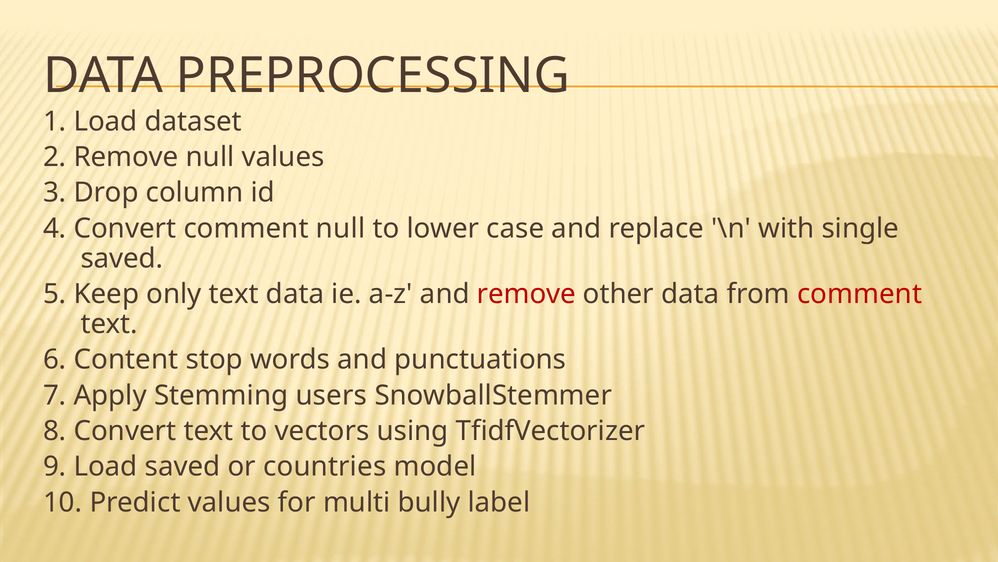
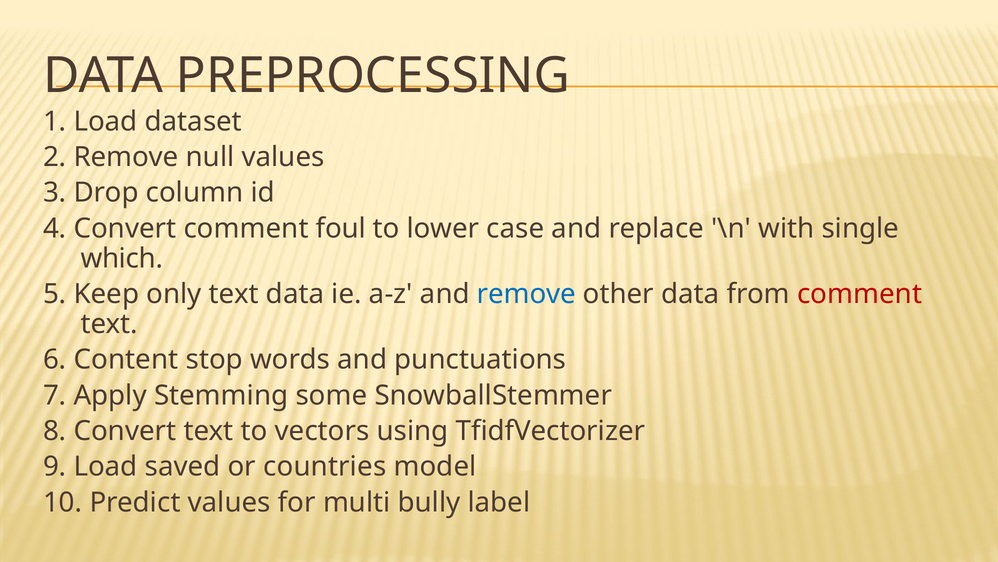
comment null: null -> foul (341, 228)
saved: saved -> which (122, 258)
remove colour: red -> blue (526, 294)
users: users -> some (331, 395)
